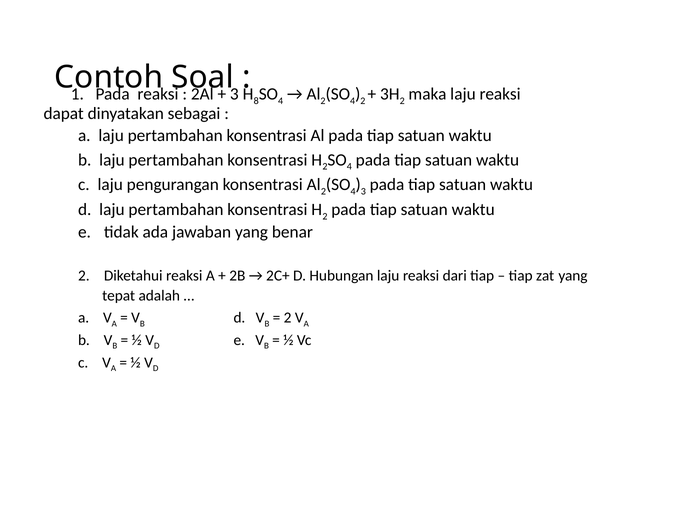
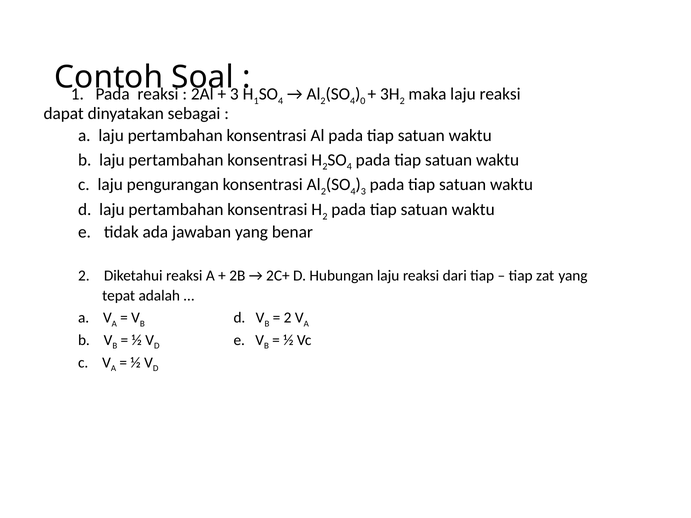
8: 8 -> 1 (256, 101)
2: 2 -> 0 (363, 101)
